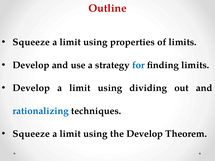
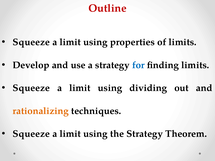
Develop: Develop -> Squeeze (31, 88)
rationalizing colour: blue -> orange (41, 111)
the Develop: Develop -> Strategy (145, 134)
